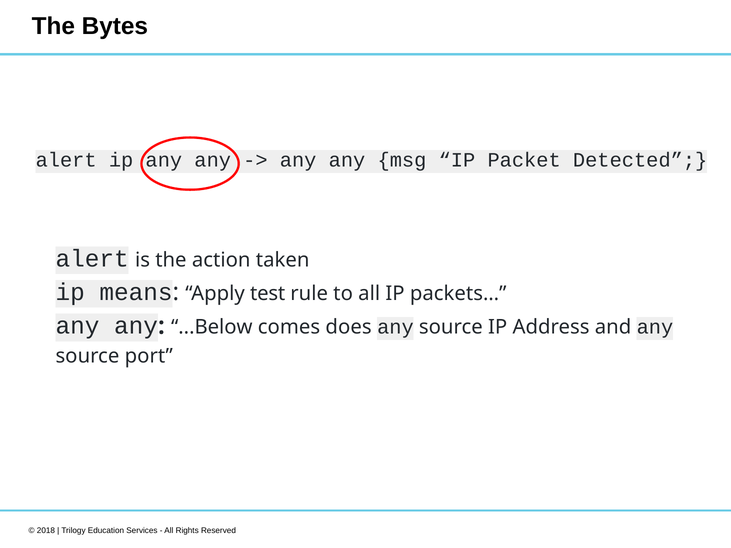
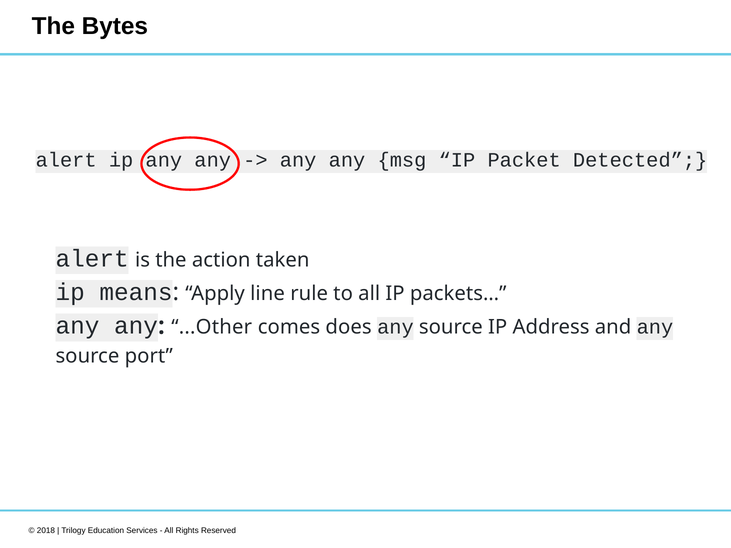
test: test -> line (268, 294)
...Below: ...Below -> ...Other (212, 327)
